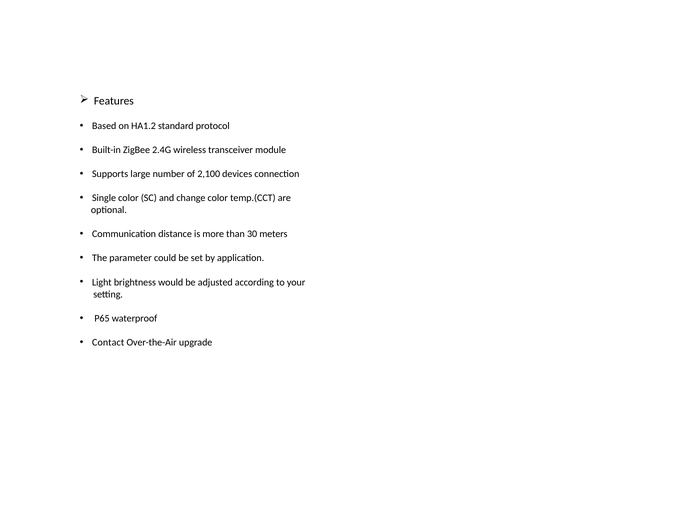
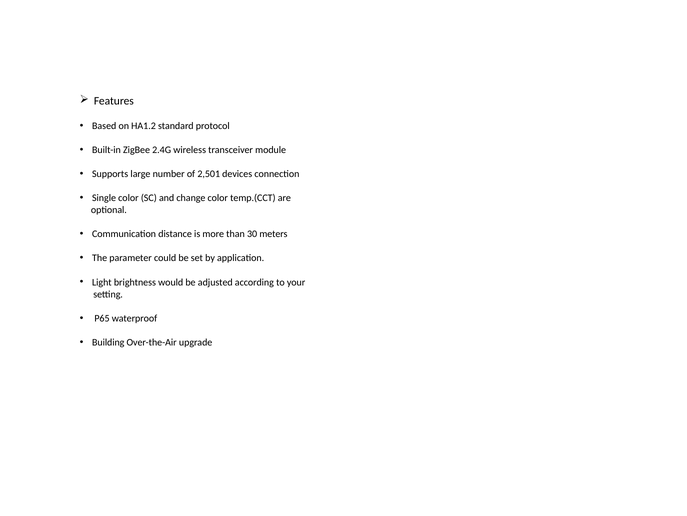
2,100: 2,100 -> 2,501 (209, 174)
Contact: Contact -> Building (108, 342)
